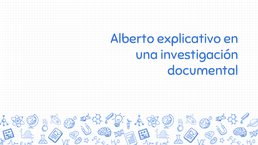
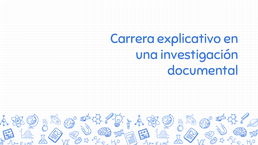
Alberto: Alberto -> Carrera (132, 39)
